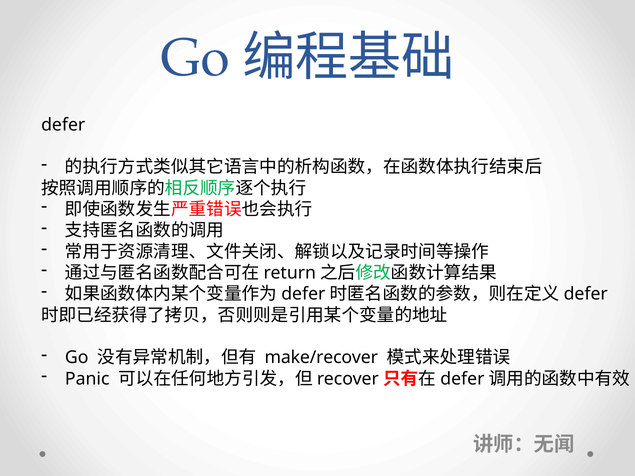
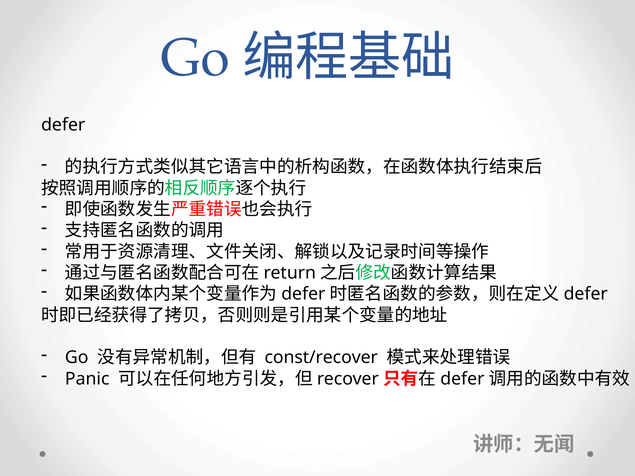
make/recover: make/recover -> const/recover (321, 358)
